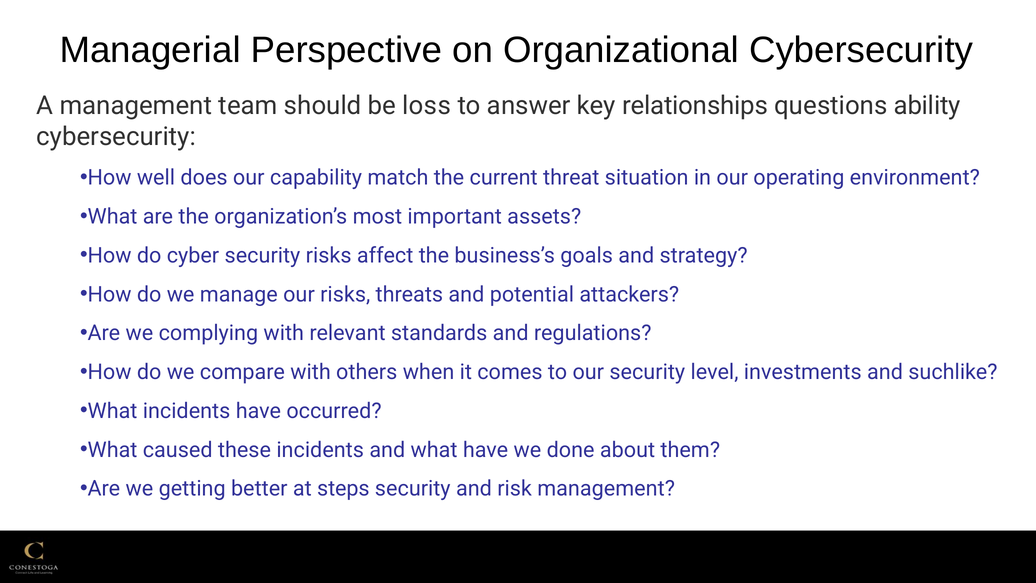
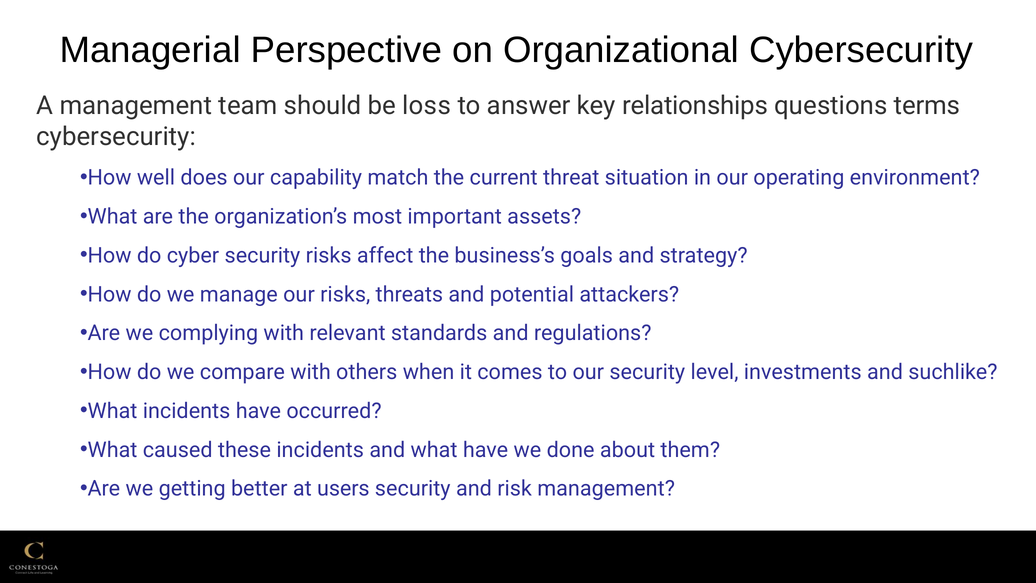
ability: ability -> terms (927, 106)
steps: steps -> users (343, 489)
